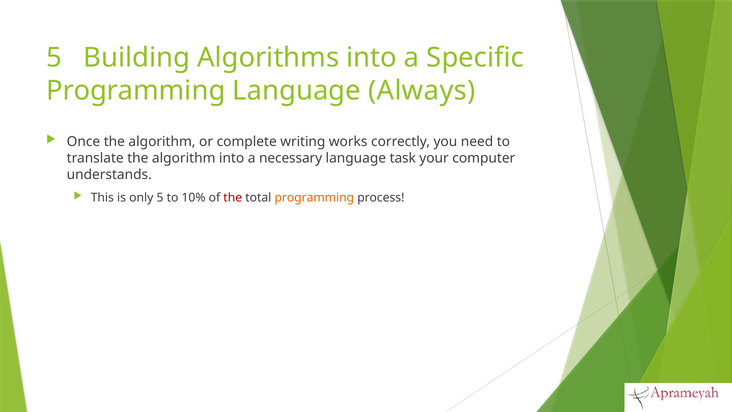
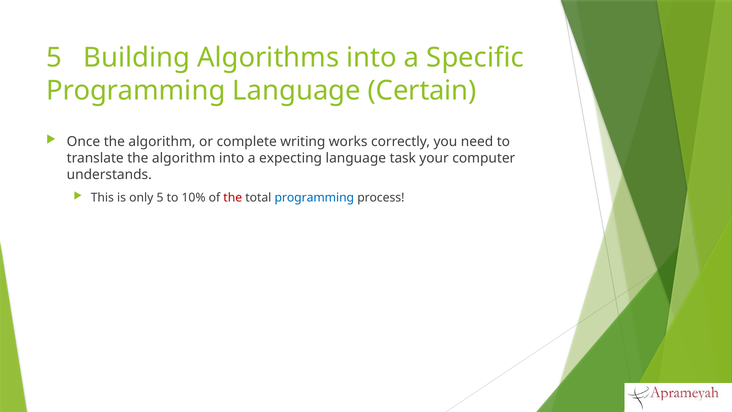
Always: Always -> Certain (422, 91)
necessary: necessary -> expecting (291, 158)
programming colour: orange -> blue (314, 198)
